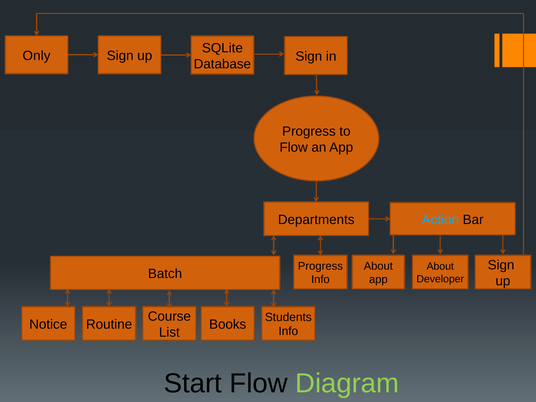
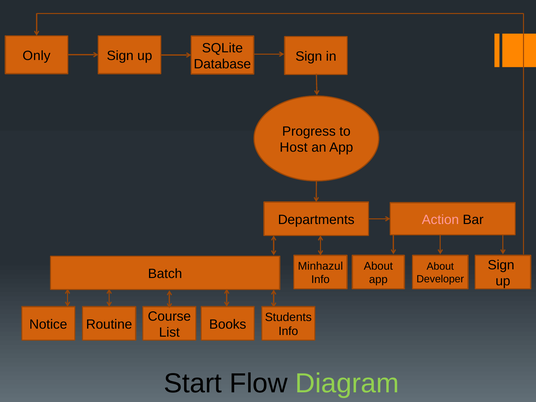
Flow: Flow -> Host (294, 147)
Action colour: light blue -> pink (440, 220)
Progress: Progress -> Minhazul (320, 266)
